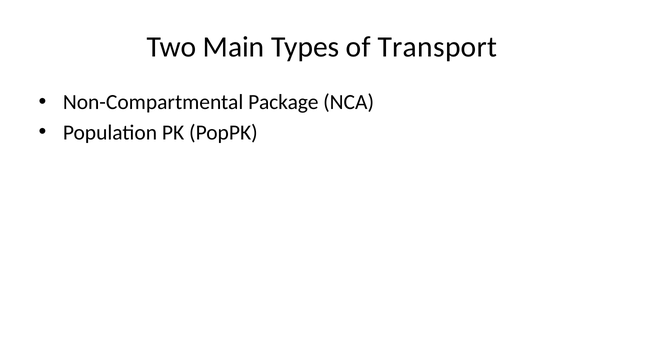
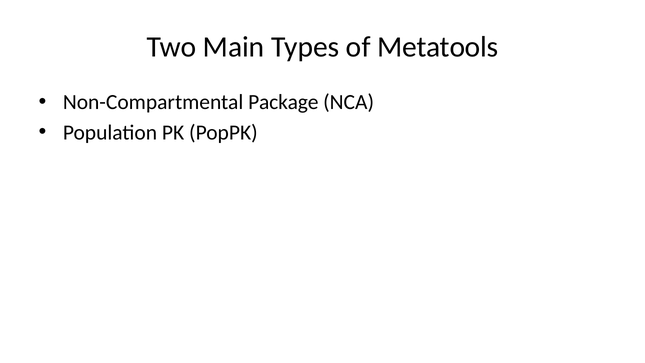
Transport: Transport -> Metatools (438, 47)
